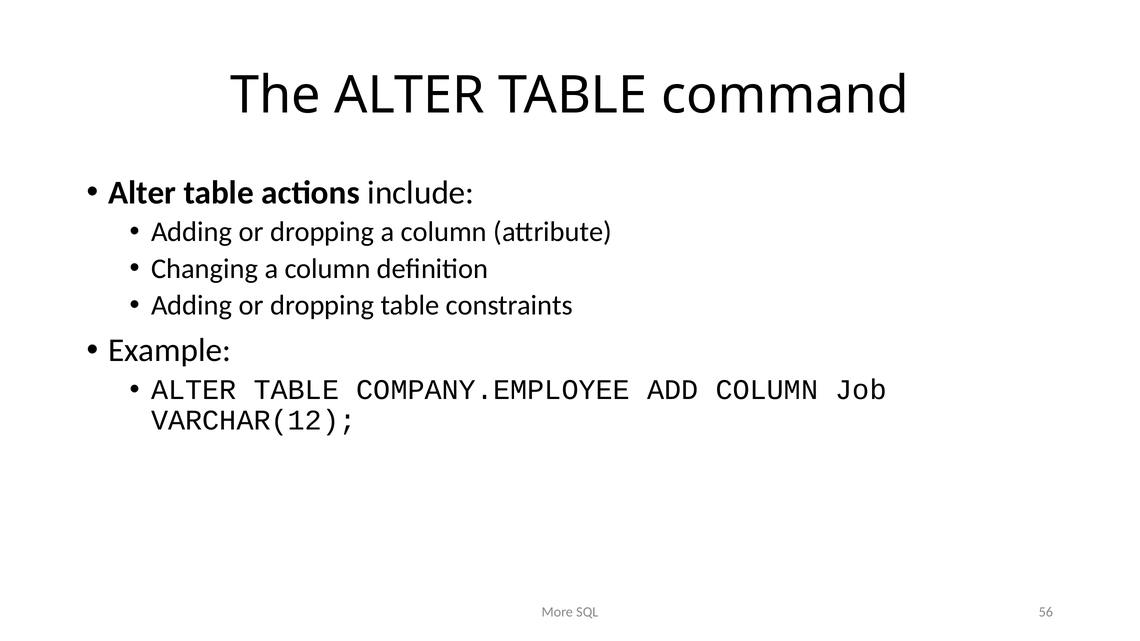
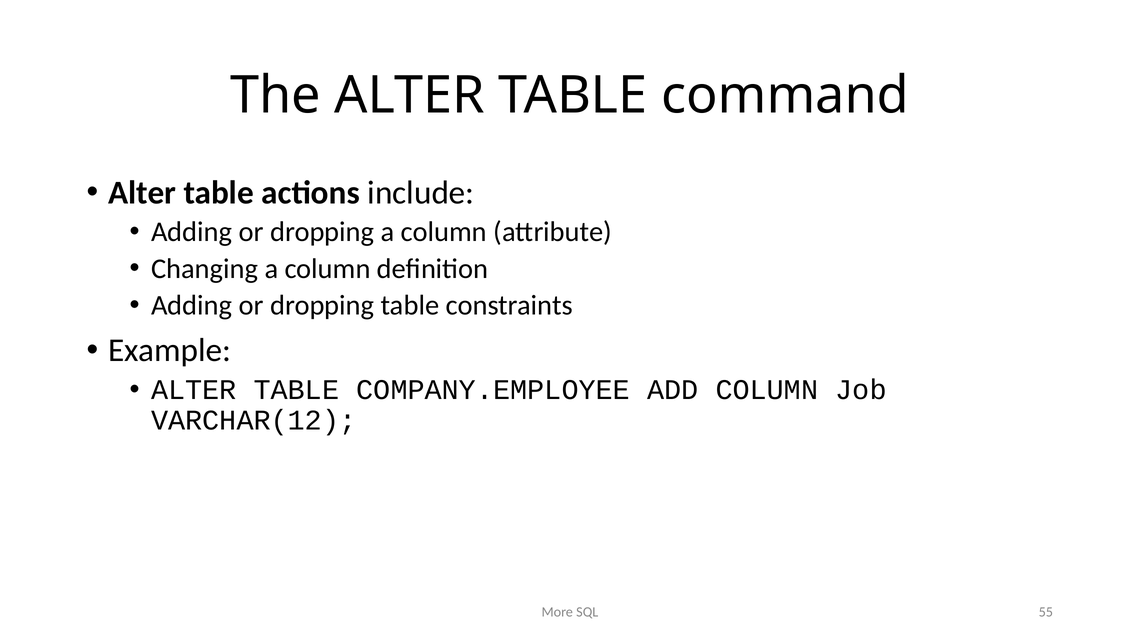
56: 56 -> 55 (1046, 612)
